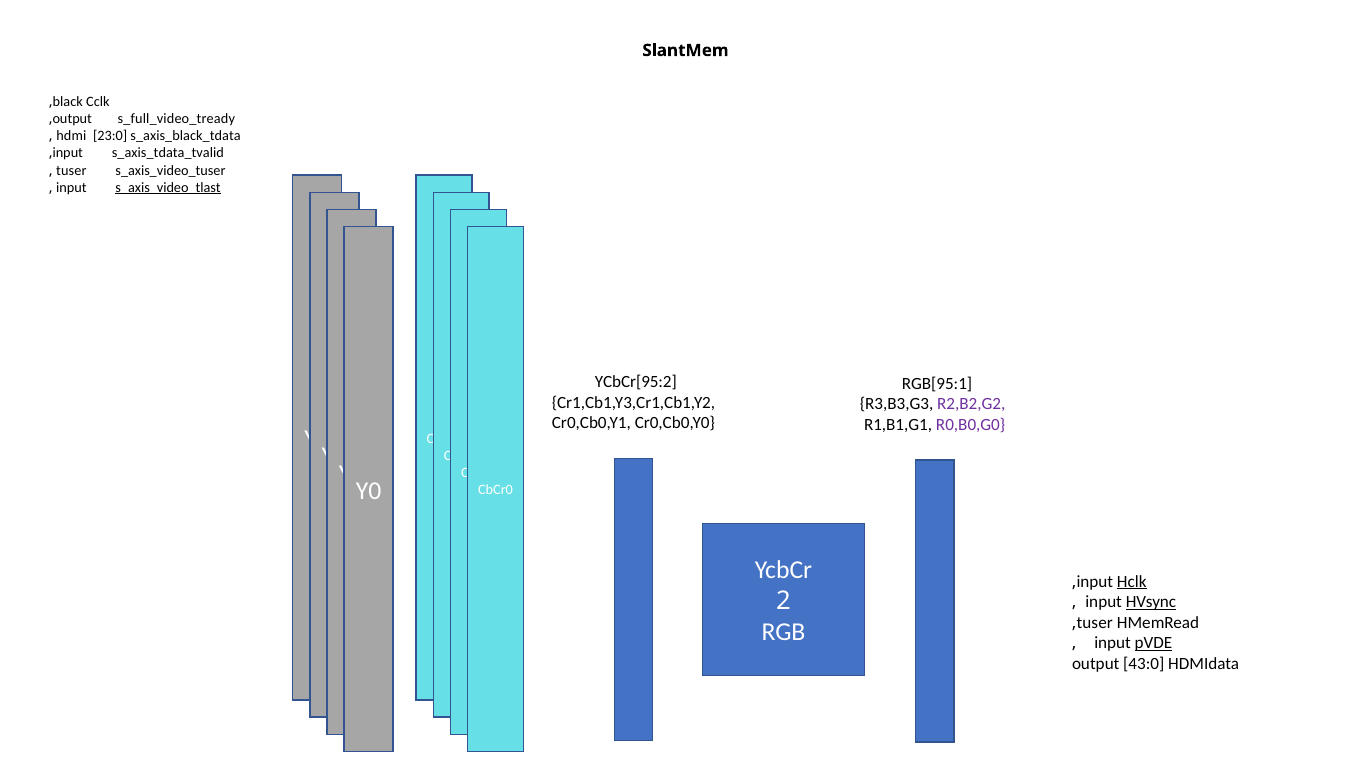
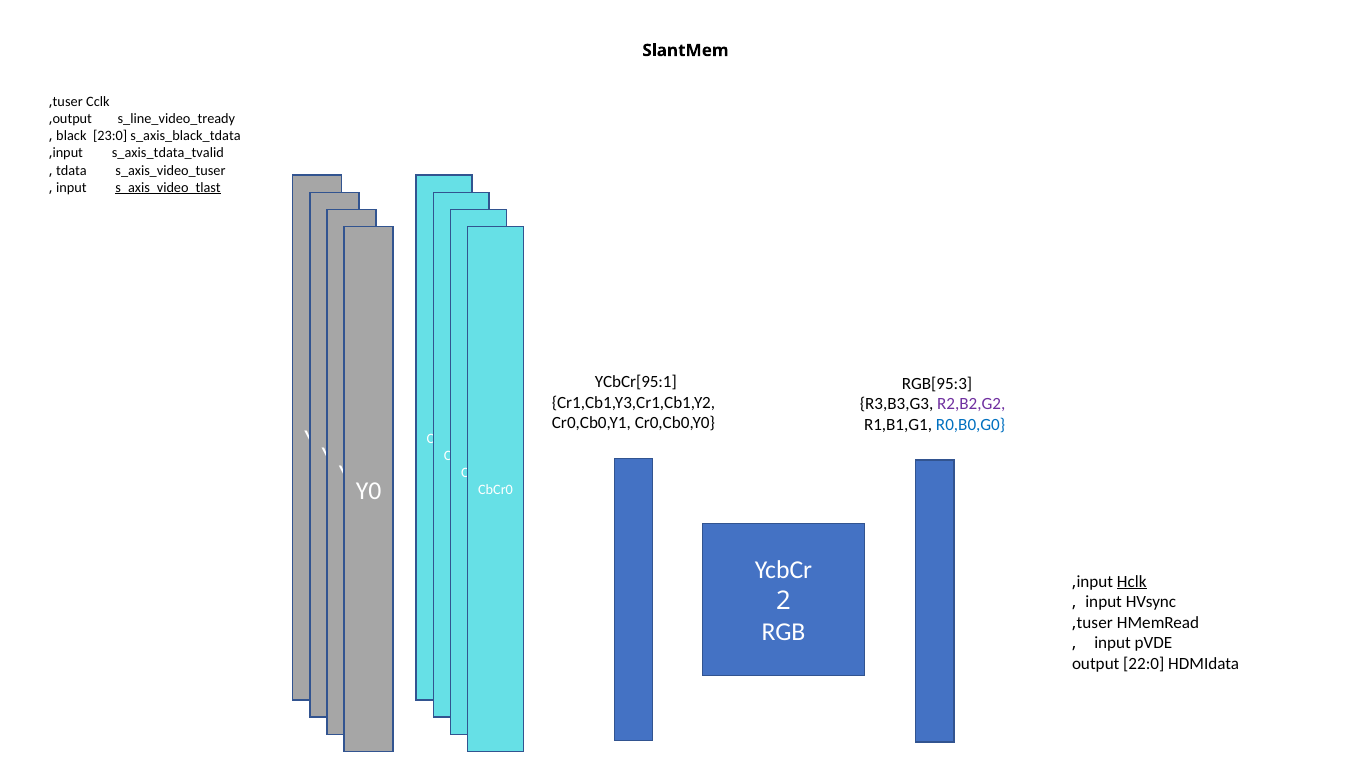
black: black -> tuser (68, 102)
s_full_video_tready: s_full_video_tready -> s_line_video_tready (176, 119)
hdmi: hdmi -> black (71, 136)
tuser: tuser -> tdata (71, 170)
YCbCr[95:2: YCbCr[95:2 -> YCbCr[95:1 (636, 382)
RGB[95:1: RGB[95:1 -> RGB[95:3 (937, 384)
R0,B0,G0 colour: purple -> blue (971, 425)
HVsync underline: present -> none (1151, 602)
pVDE underline: present -> none (1154, 643)
43:0: 43:0 -> 22:0 (1144, 664)
